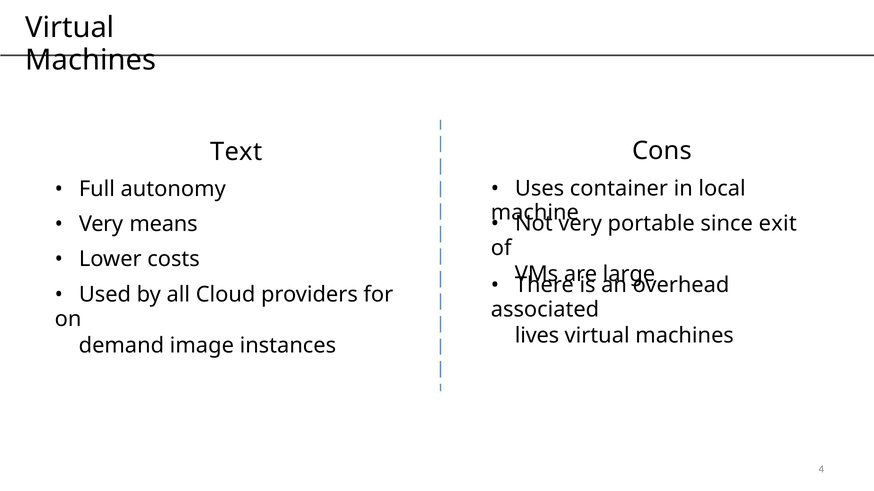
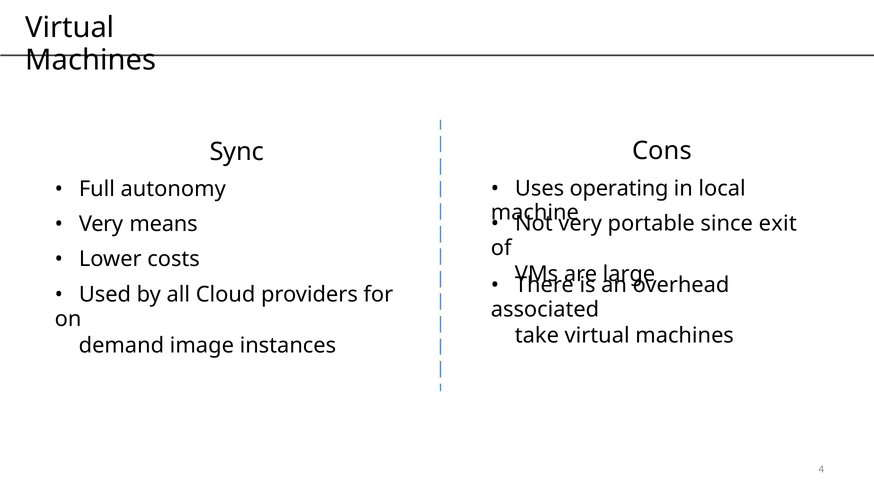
Text: Text -> Sync (237, 152)
container: container -> operating (619, 189)
lives: lives -> take (537, 336)
